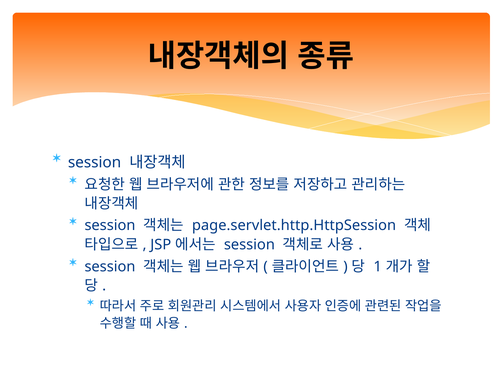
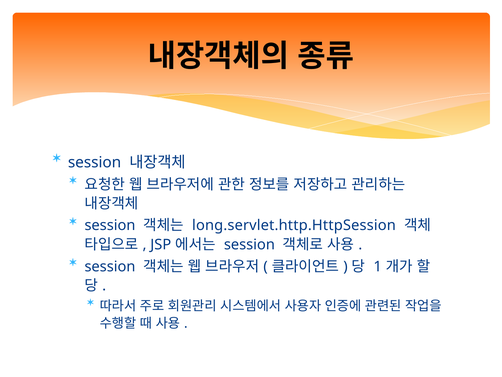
page.servlet.http.HttpSession: page.servlet.http.HttpSession -> long.servlet.http.HttpSession (294, 225)
